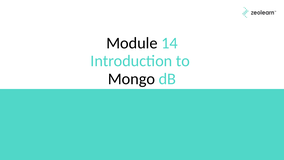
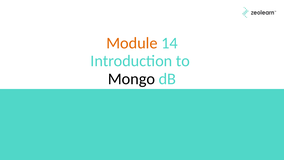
Module colour: black -> orange (132, 43)
